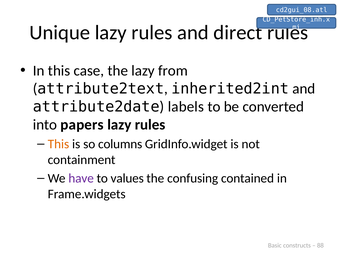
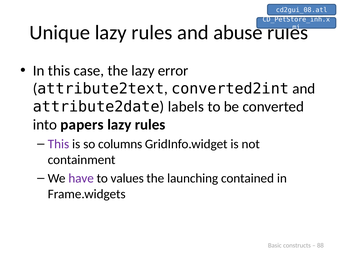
direct: direct -> abuse (238, 33)
from: from -> error (173, 71)
inherited2int: inherited2int -> converted2int (230, 89)
This colour: orange -> purple (58, 144)
confusing: confusing -> launching (193, 179)
